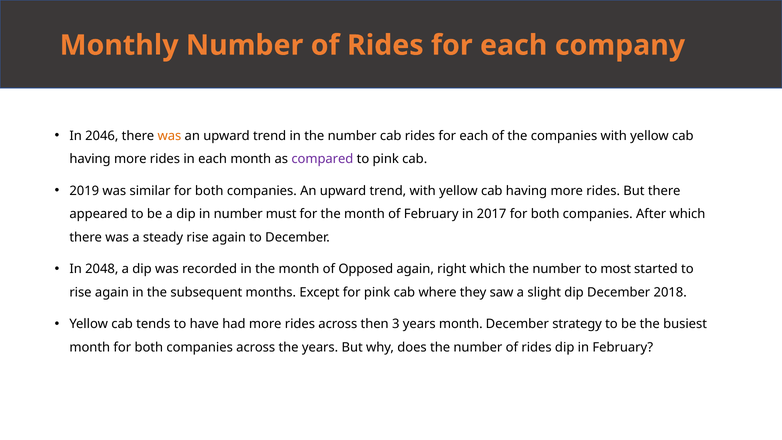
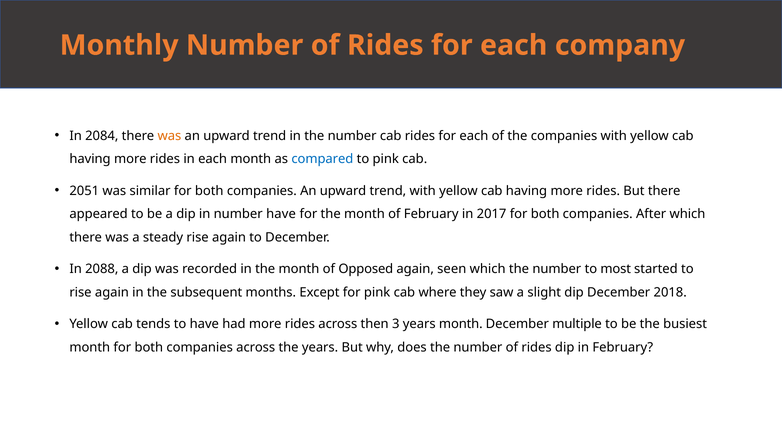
2046: 2046 -> 2084 (102, 136)
compared colour: purple -> blue (322, 159)
2019: 2019 -> 2051 (84, 191)
number must: must -> have (281, 214)
2048: 2048 -> 2088 (102, 269)
right: right -> seen (452, 269)
strategy: strategy -> multiple (577, 324)
